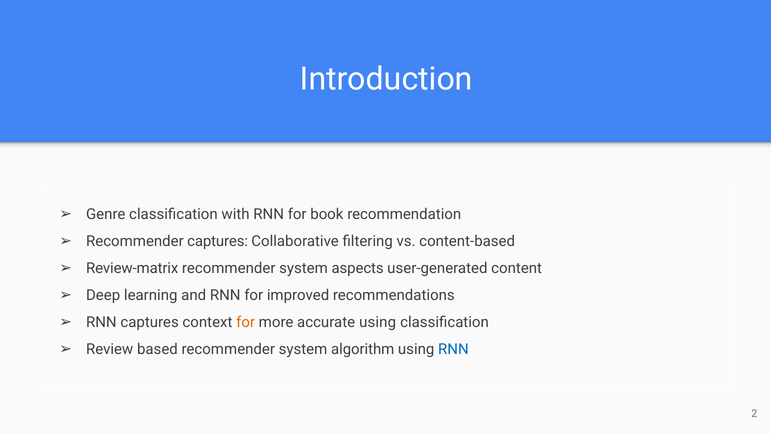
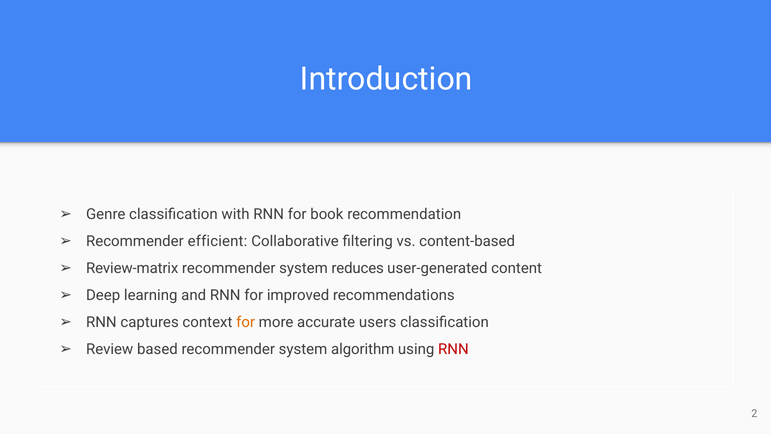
Recommender captures: captures -> efficient (217, 241)
aspects: aspects -> reduces (358, 268)
accurate using: using -> users (378, 322)
RNN colour: blue -> red (453, 349)
